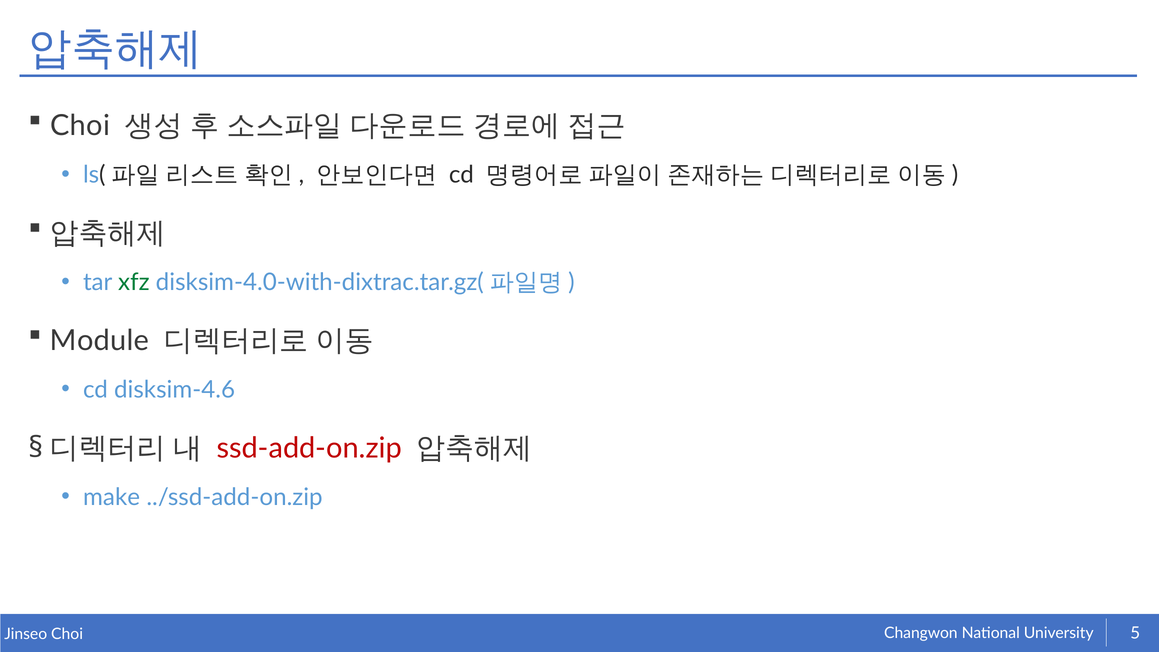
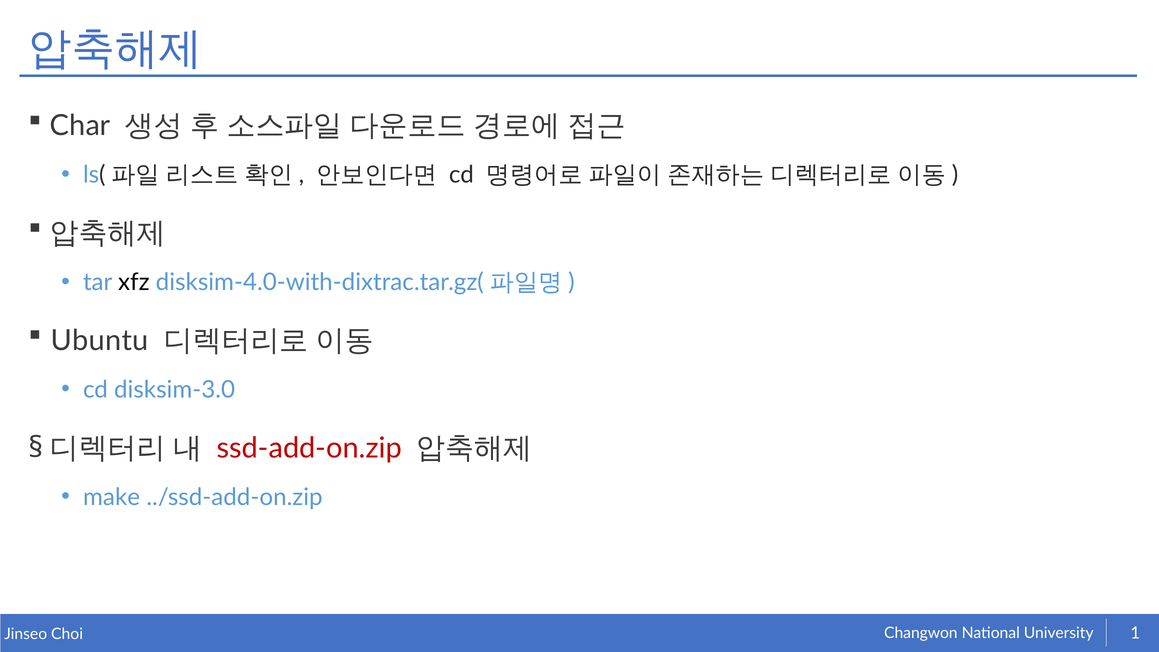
Choi: Choi -> Char (80, 126)
xfz colour: green -> black (134, 282)
Module: Module -> Ubuntu (99, 341)
disksim-4.6: disksim-4.6 -> disksim-3.0 (175, 390)
5: 5 -> 1 (1135, 633)
